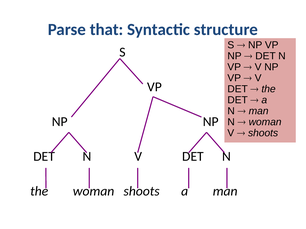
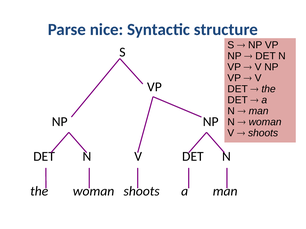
that: that -> nice (107, 29)
